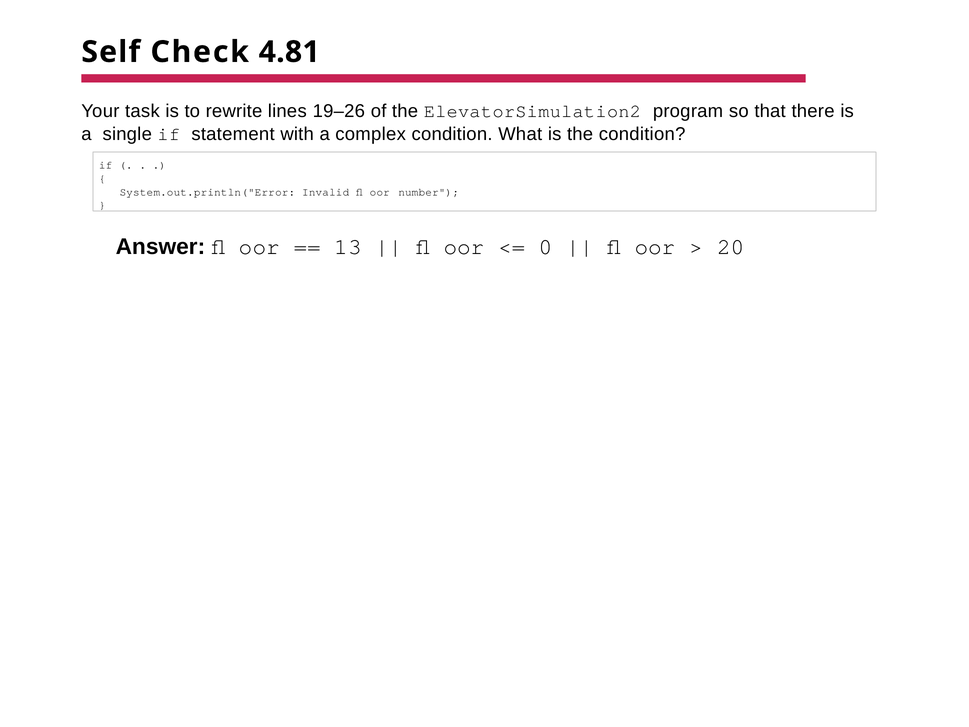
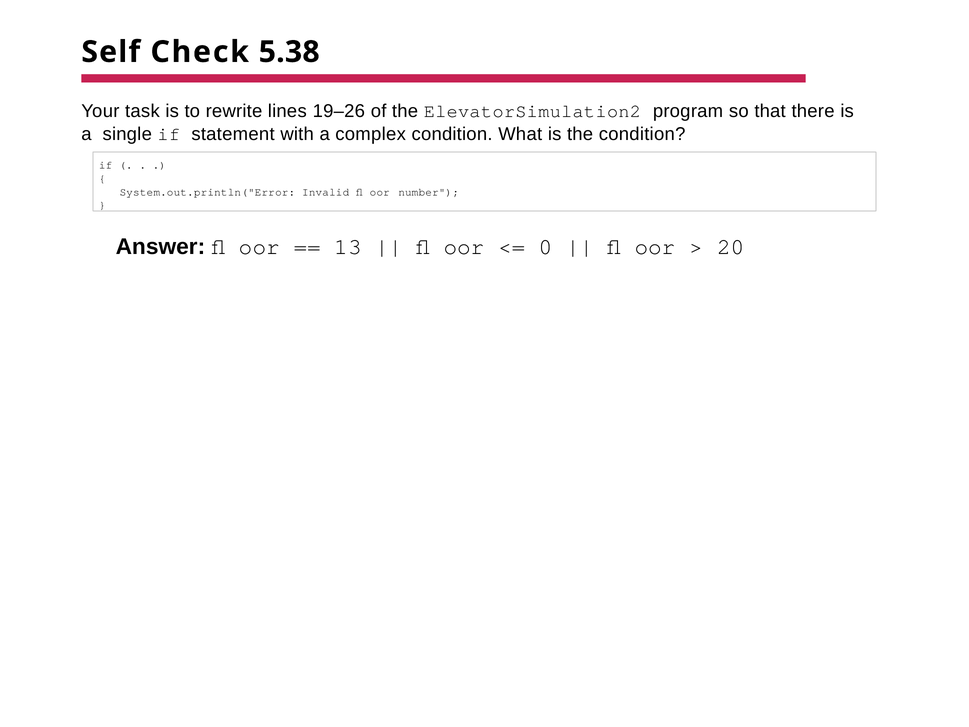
4.81: 4.81 -> 5.38 (289, 52)
